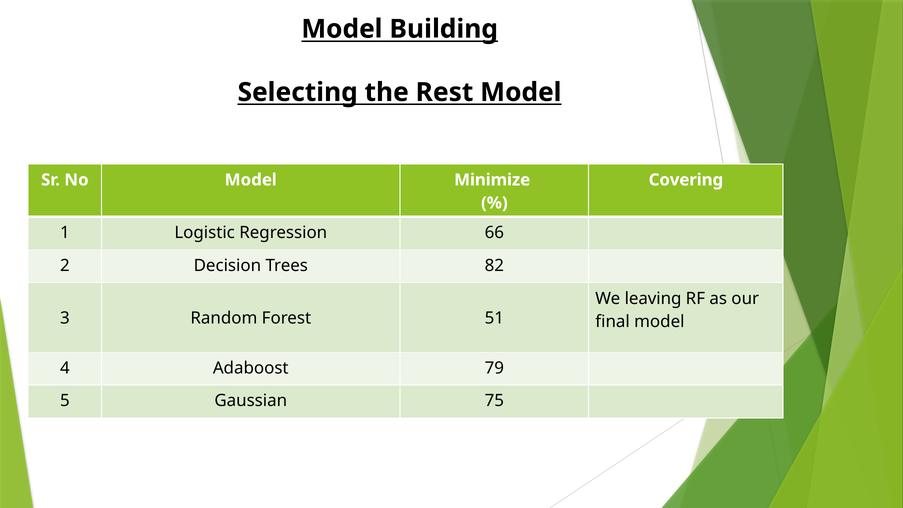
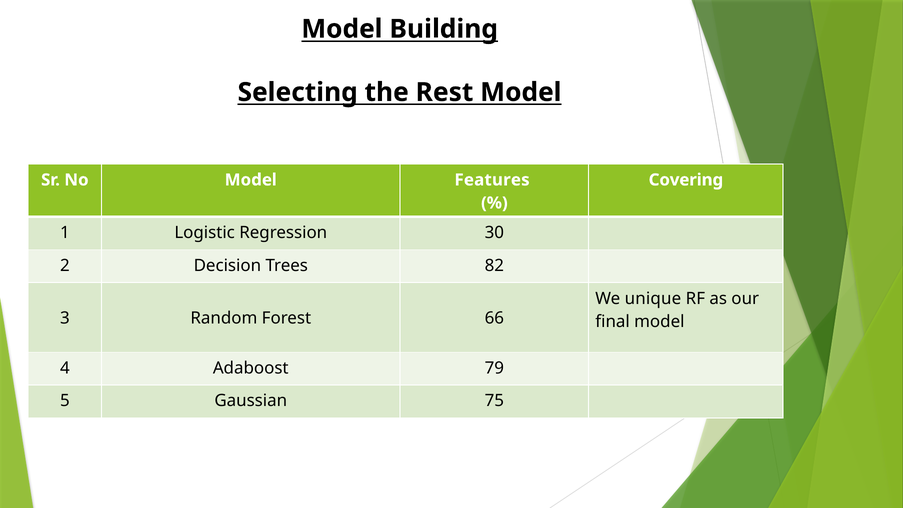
Minimize: Minimize -> Features (492, 180)
66: 66 -> 30 (494, 233)
leaving: leaving -> unique (653, 298)
51: 51 -> 66 (494, 318)
